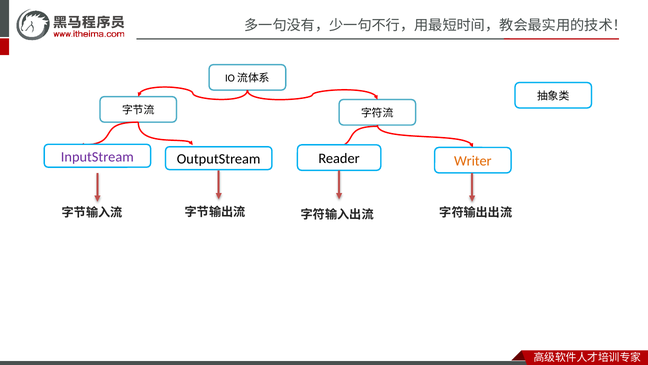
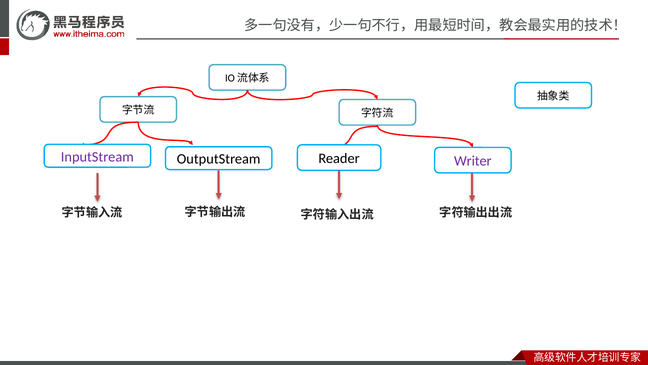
Writer colour: orange -> purple (473, 161)
